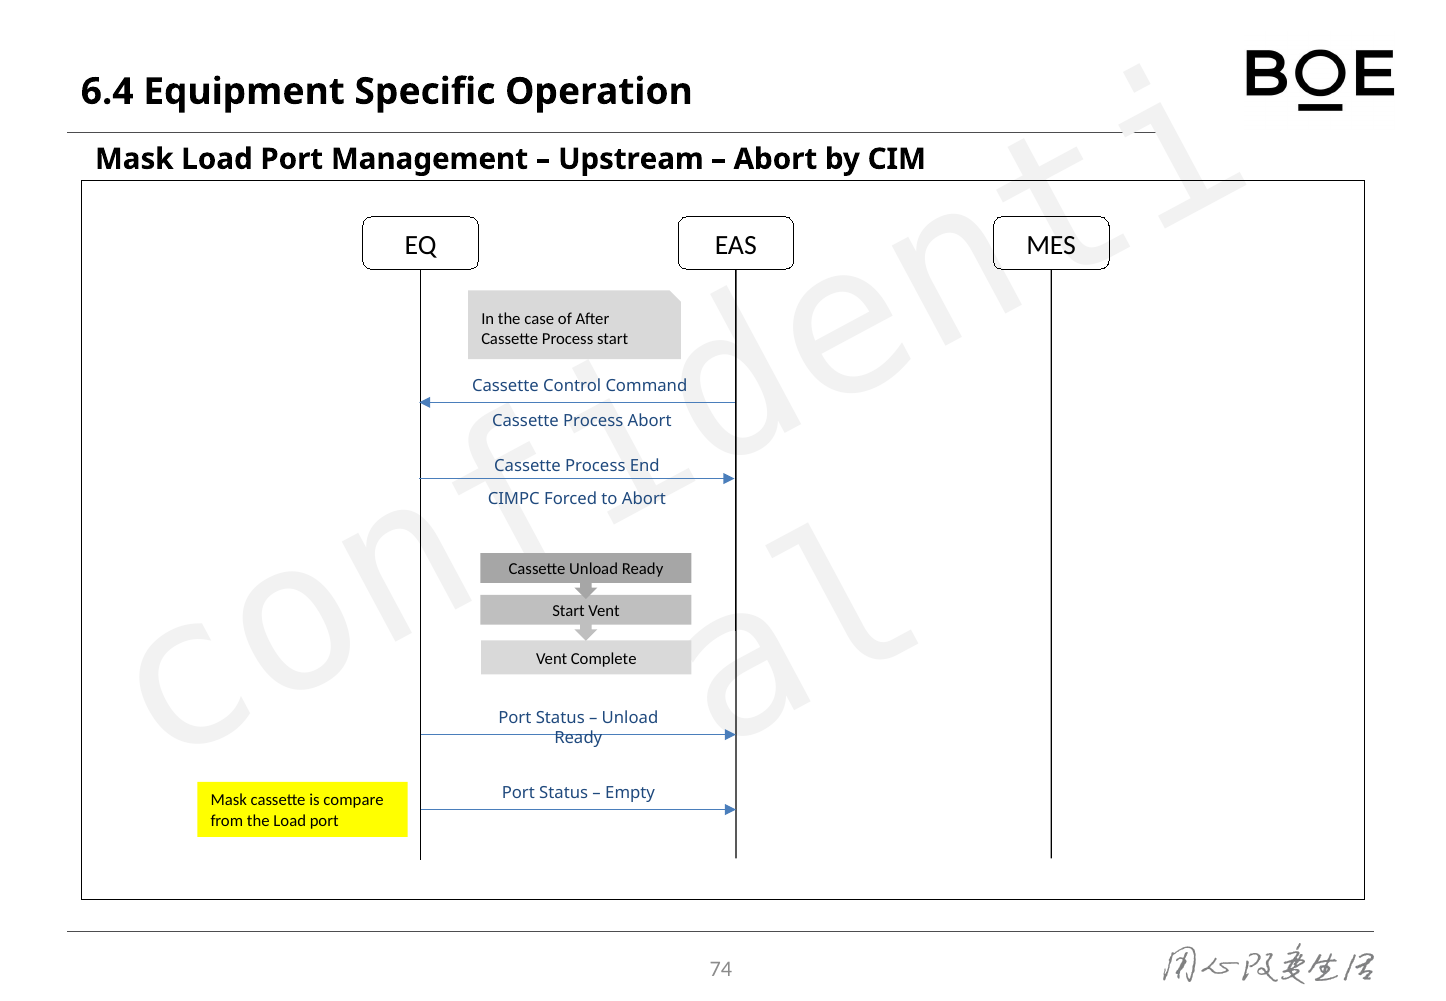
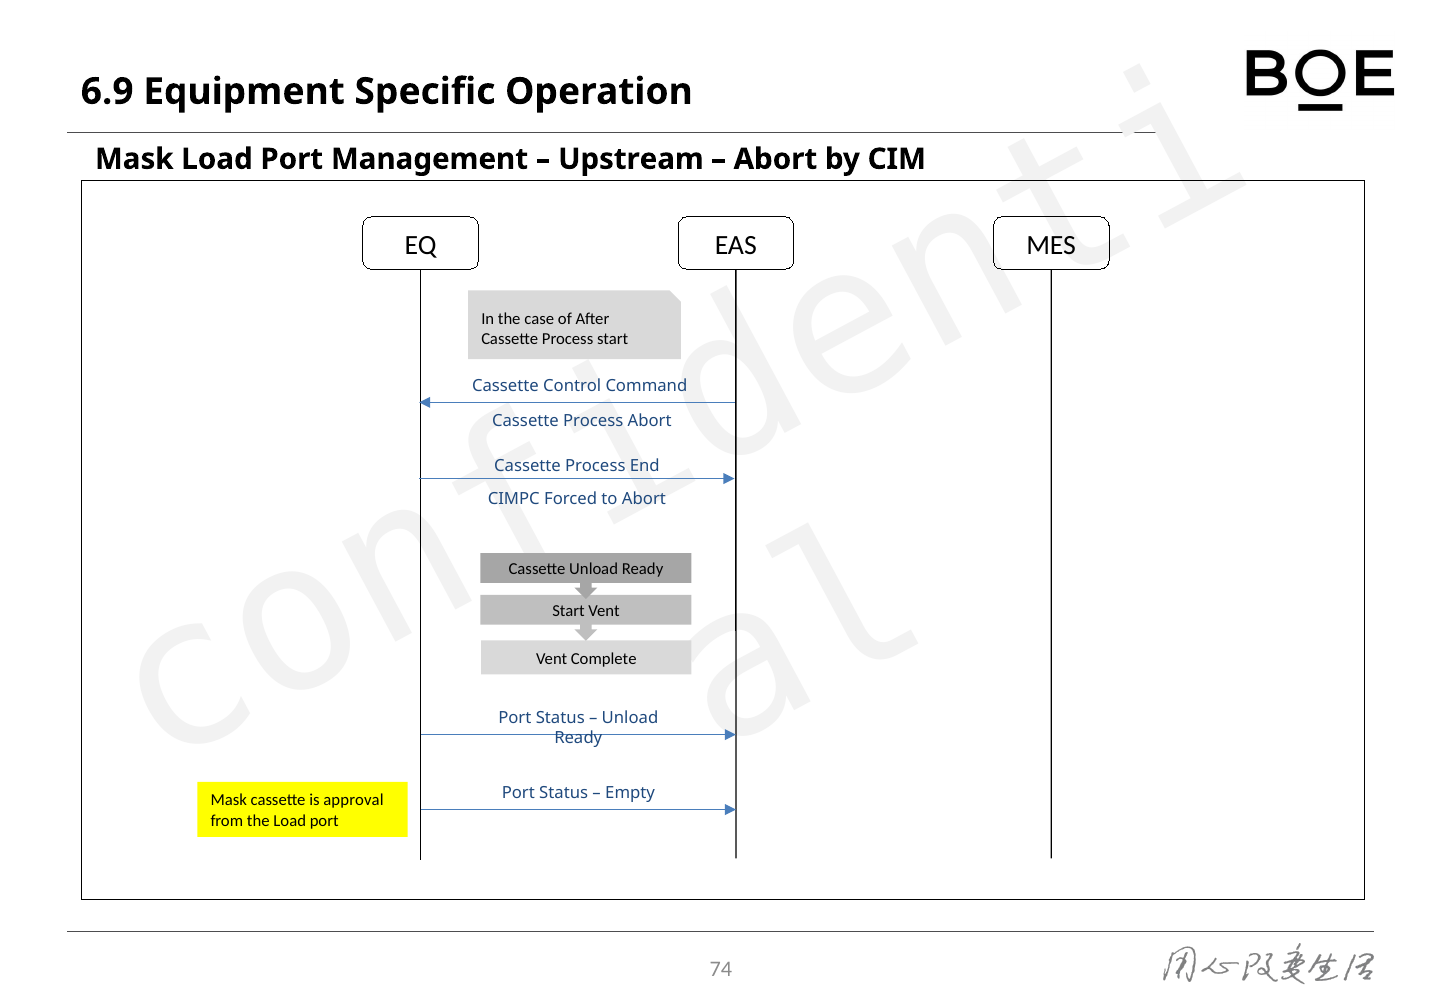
6.4: 6.4 -> 6.9 (107, 92)
compare: compare -> approval (354, 800)
